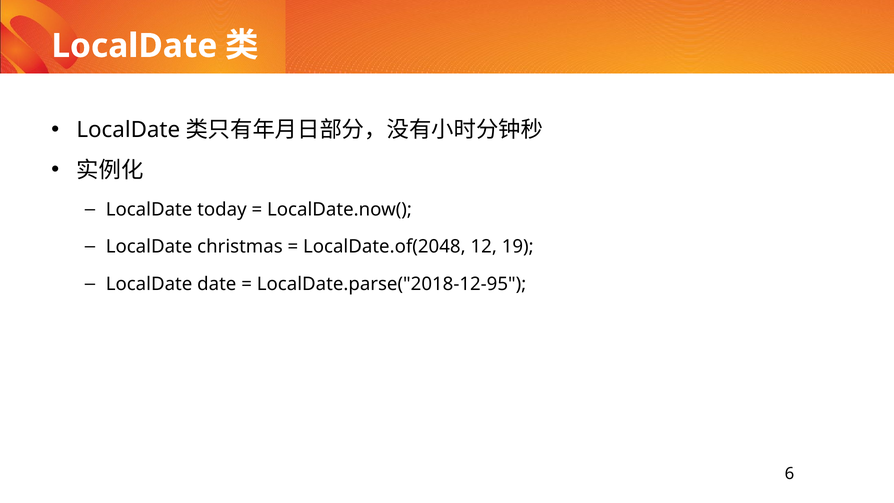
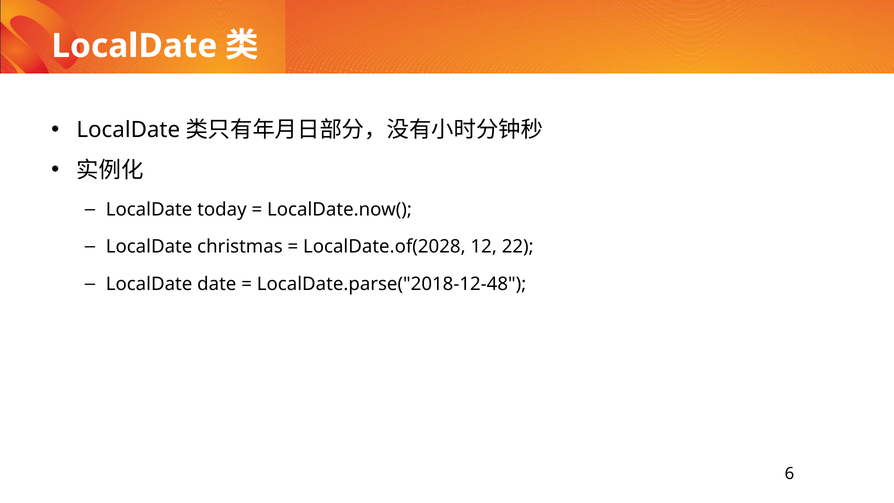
LocalDate.of(2048: LocalDate.of(2048 -> LocalDate.of(2028 (384, 247)
19: 19 -> 22 (518, 247)
LocalDate.parse("2018-12-95: LocalDate.parse("2018-12-95 -> LocalDate.parse("2018-12-48 (392, 284)
